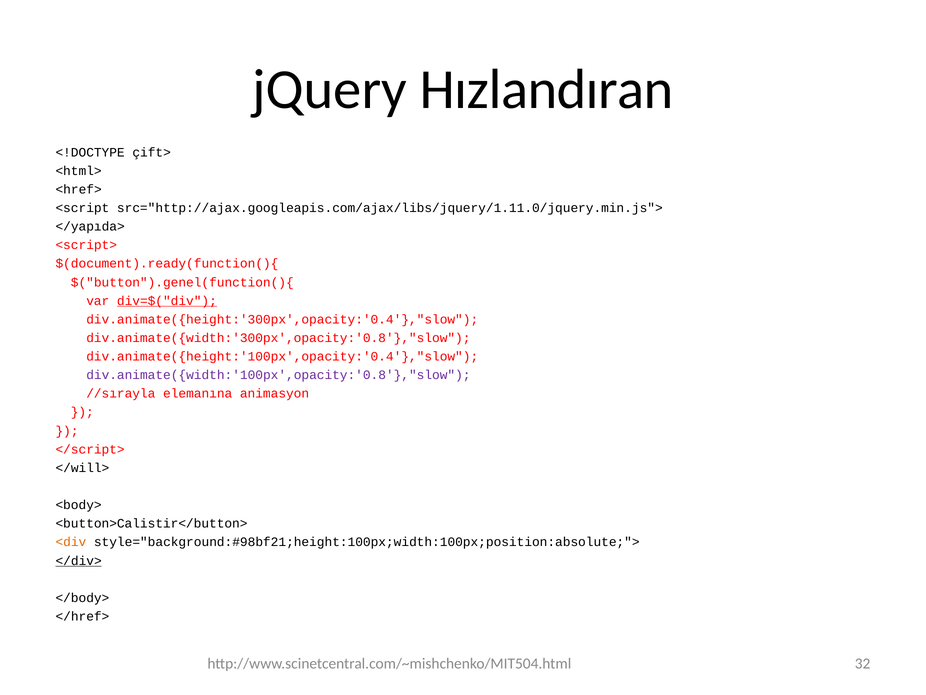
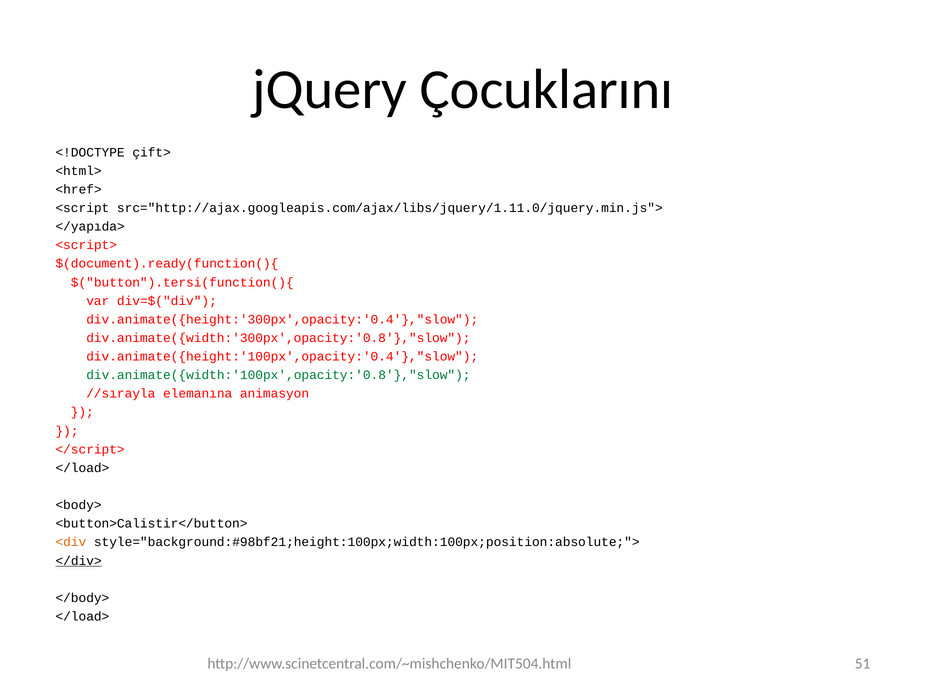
Hızlandıran: Hızlandıran -> Çocuklarını (546, 90)
$("button").genel(function(){: $("button").genel(function(){ -> $("button").tersi(function(){ (182, 282)
div=$("div underline: present -> none (167, 301)
div.animate({width:'100px',opacity:'0.8'},"slow colour: purple -> green (278, 375)
</will>: </will> -> </load> (82, 468)
</href>: </href> -> </load> (82, 616)
32: 32 -> 51 (863, 663)
